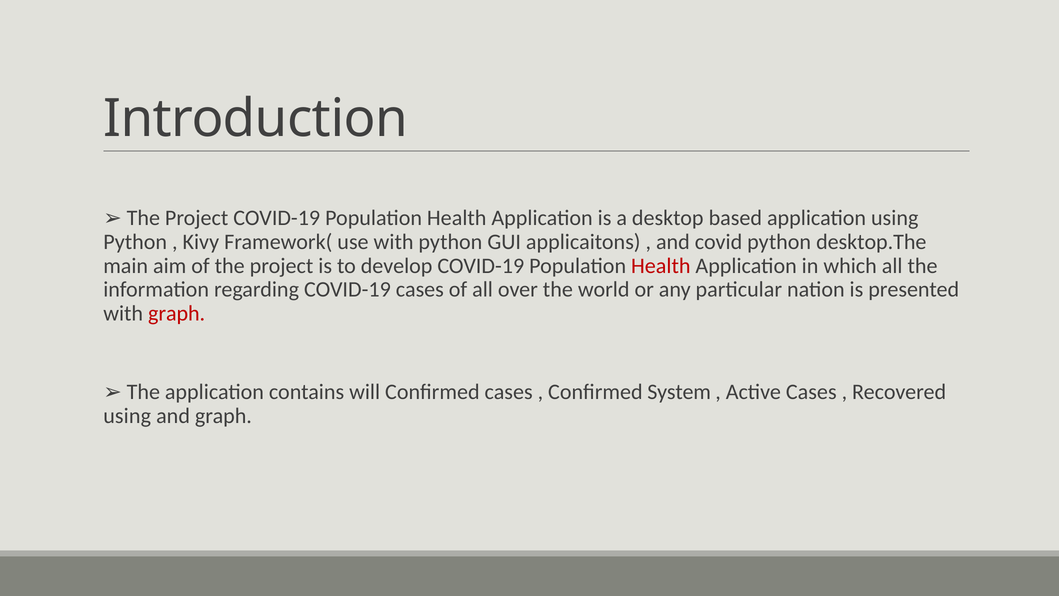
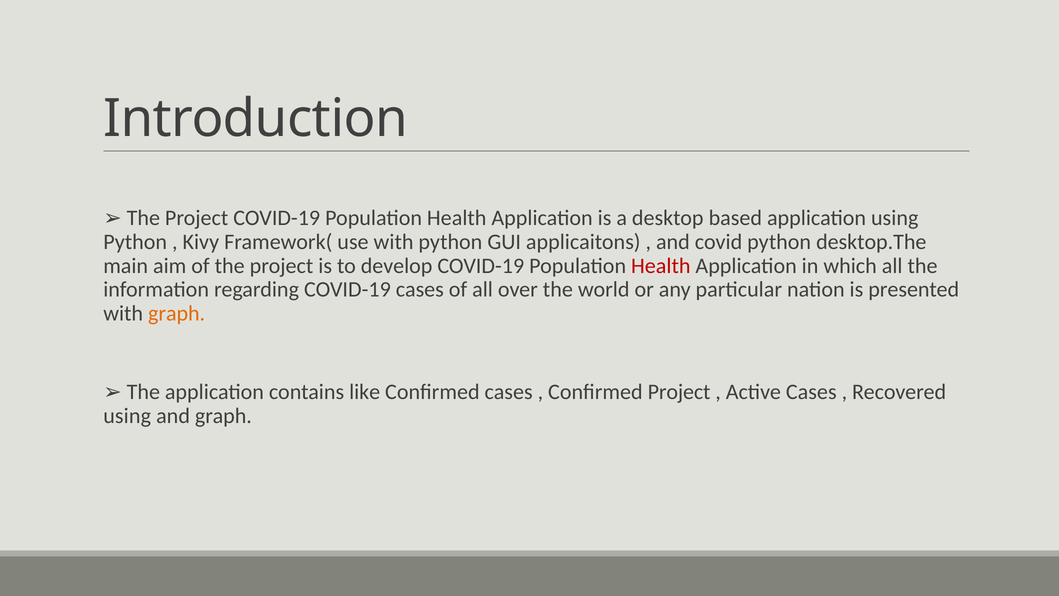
graph colour: red -> orange (177, 313)
will: will -> like (365, 392)
Confirmed System: System -> Project (679, 392)
